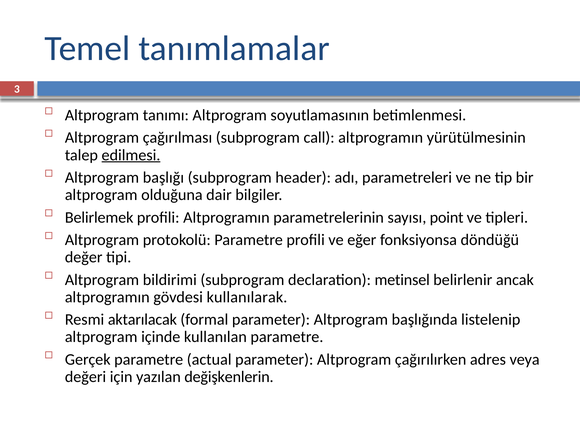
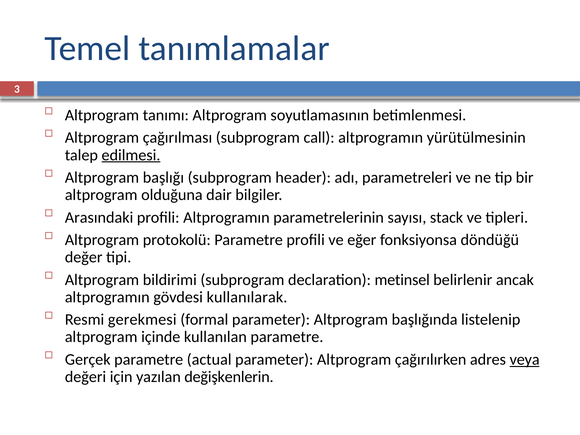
Belirlemek: Belirlemek -> Arasındaki (99, 217)
point: point -> stack (447, 217)
aktarılacak: aktarılacak -> gerekmesi (142, 320)
veya underline: none -> present (525, 359)
